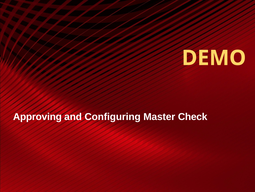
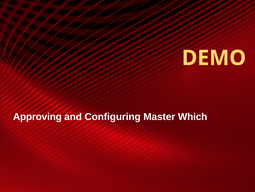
Check: Check -> Which (193, 116)
